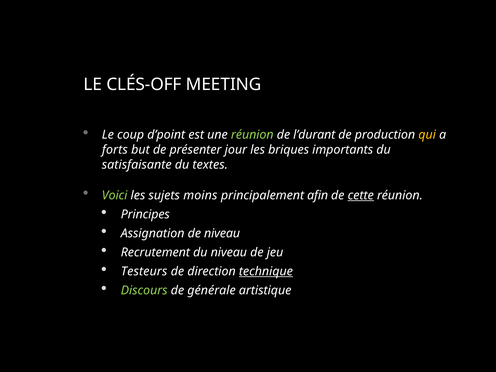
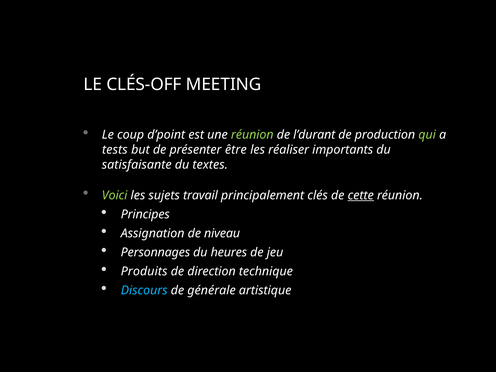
qui colour: yellow -> light green (427, 135)
forts: forts -> tests (115, 150)
jour: jour -> être (236, 150)
briques: briques -> réaliser (289, 150)
moins: moins -> travail (200, 195)
afin: afin -> clés (318, 195)
Recrutement: Recrutement -> Personnages (155, 252)
du niveau: niveau -> heures (229, 252)
Testeurs: Testeurs -> Produits (144, 271)
technique underline: present -> none (266, 271)
Discours colour: light green -> light blue (144, 290)
